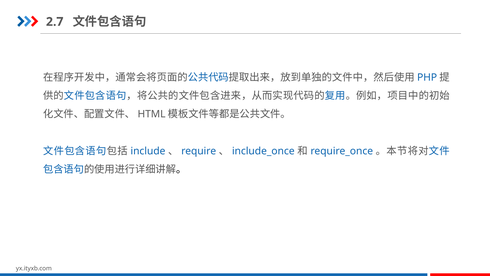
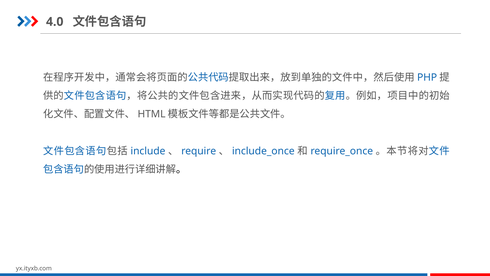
2.7: 2.7 -> 4.0 (55, 22)
